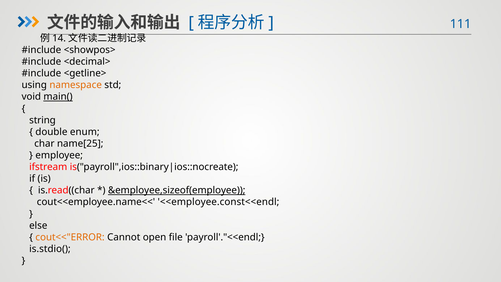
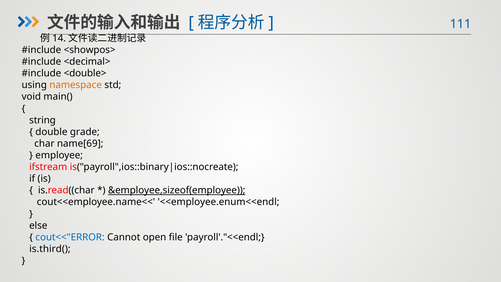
<getline>: <getline> -> <double> (85, 73)
main( underline: present -> none (58, 97)
enum: enum -> grade (85, 132)
name[25: name[25 -> name[69 (80, 143)
<<employee.const<<endl: <<employee.const<<endl -> <<employee.enum<<endl (219, 202)
cout<<"ERROR colour: orange -> blue (70, 237)
is.stdio(: is.stdio( -> is.third( (50, 249)
